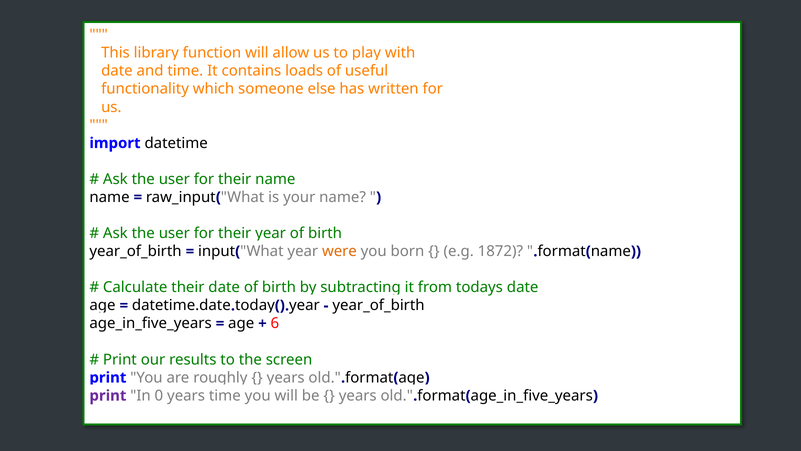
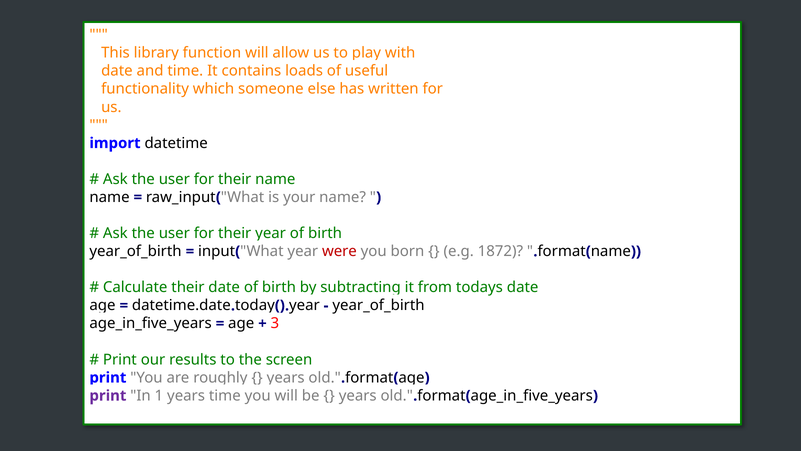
were colour: orange -> red (339, 251)
6: 6 -> 3 (275, 323)
0: 0 -> 1 (159, 395)
